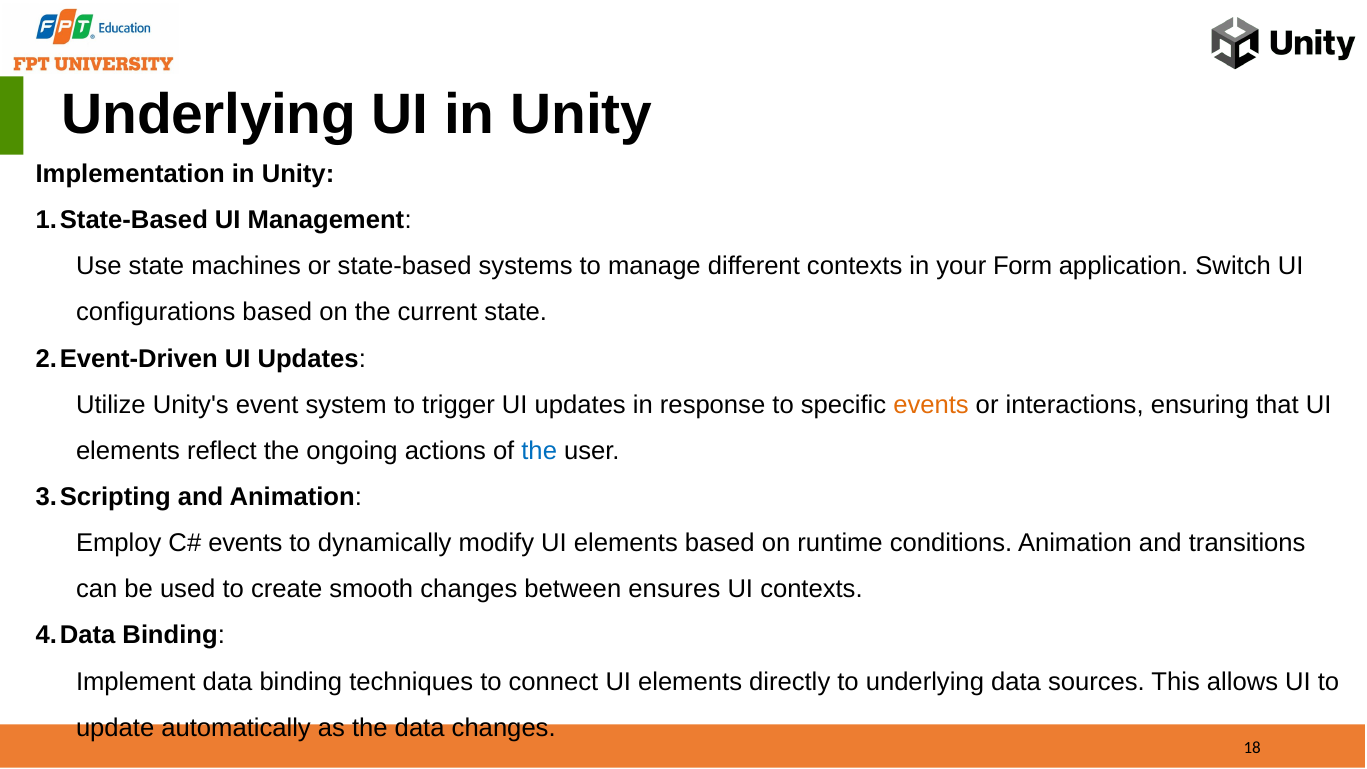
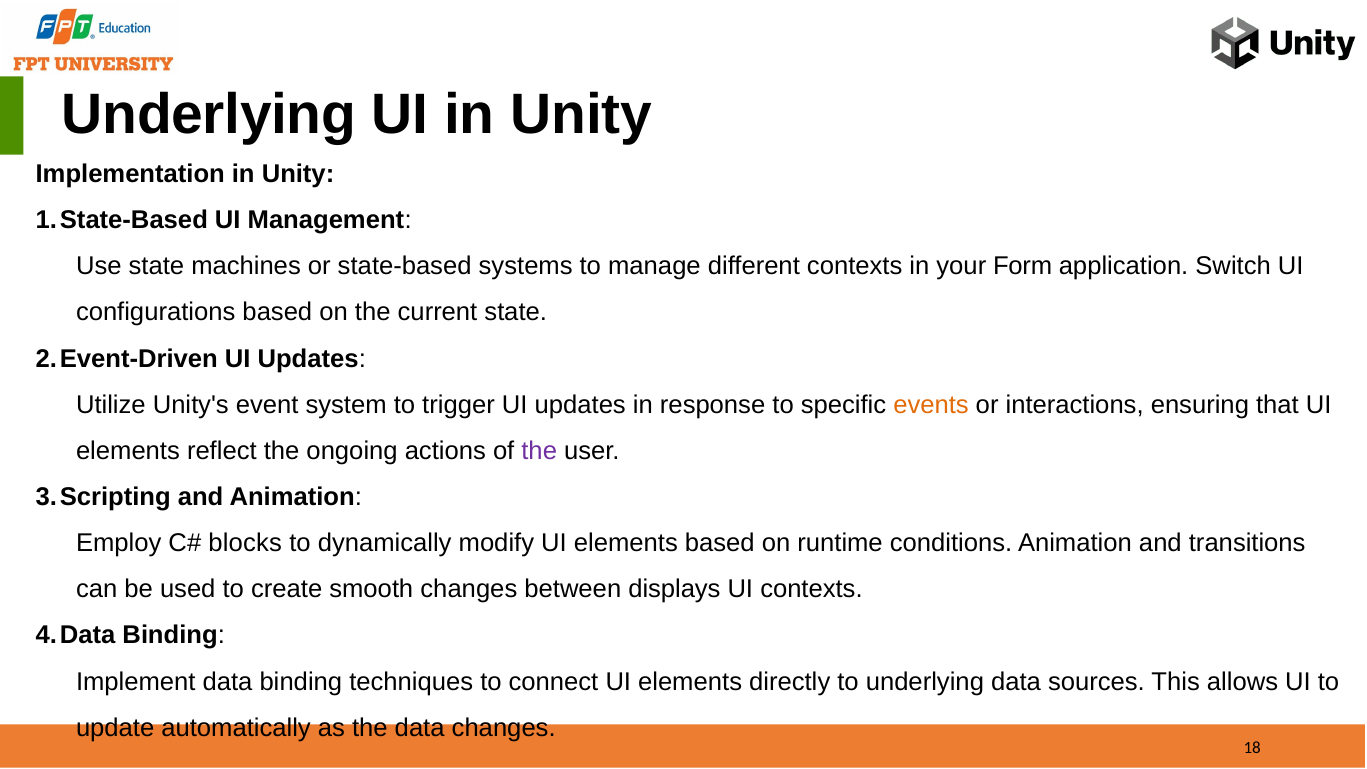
the colour: blue -> purple (539, 451)
events: events -> blocks (245, 543)
ensures: ensures -> displays (674, 589)
